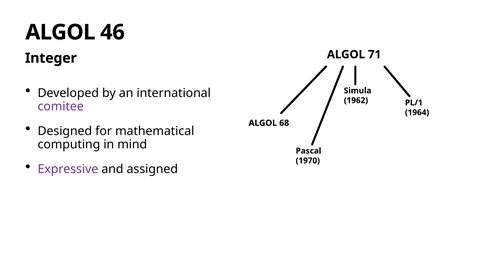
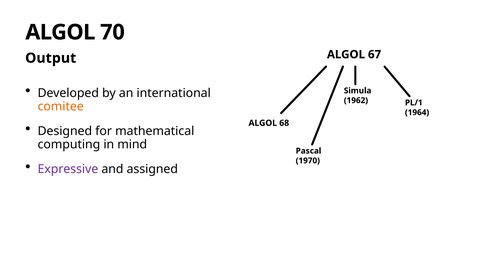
46: 46 -> 70 (112, 32)
71: 71 -> 67 (375, 55)
Integer: Integer -> Output (51, 58)
comitee colour: purple -> orange (61, 106)
